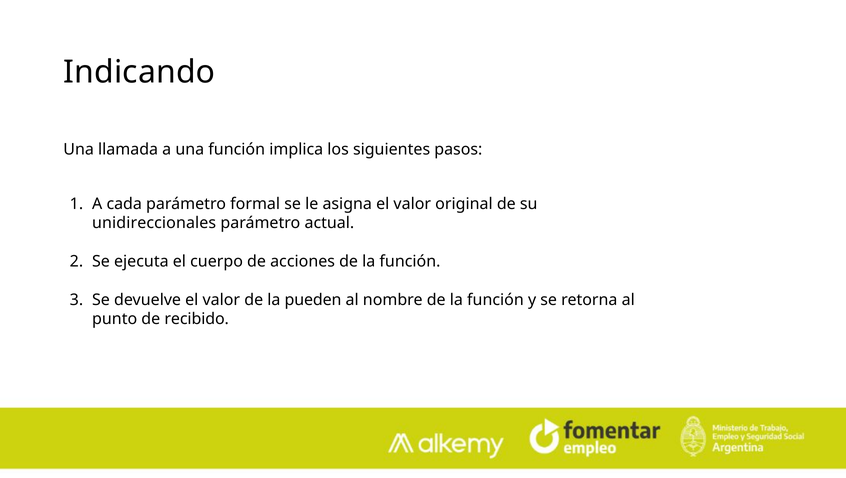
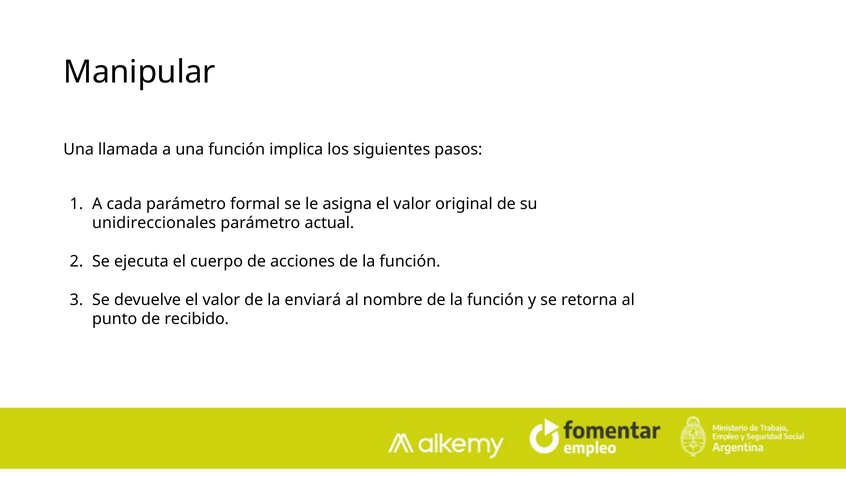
Indicando: Indicando -> Manipular (139, 72)
pueden: pueden -> enviará (313, 299)
